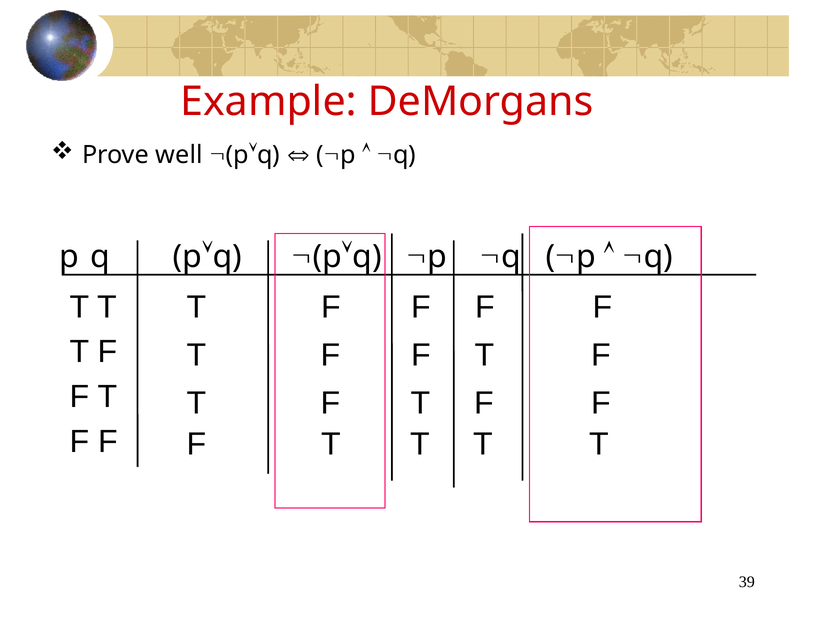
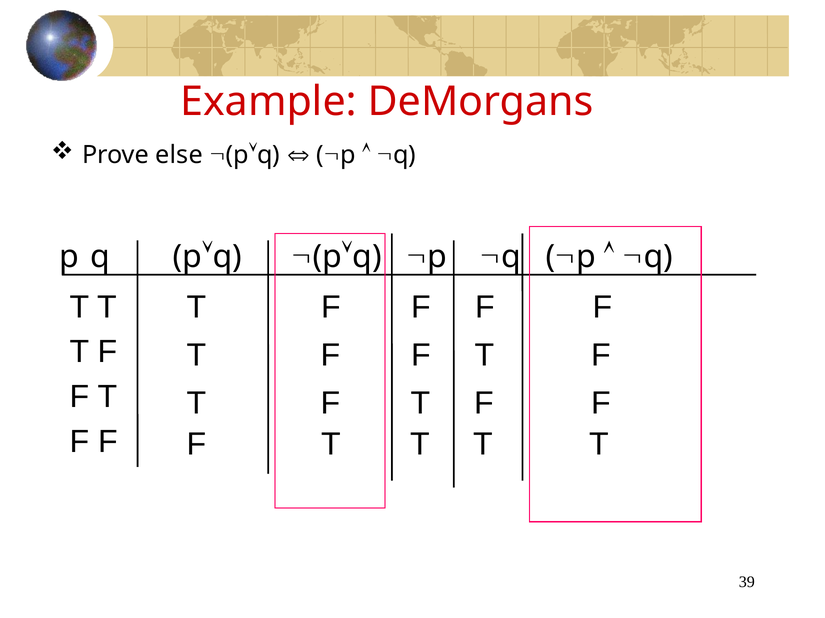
well: well -> else (179, 155)
